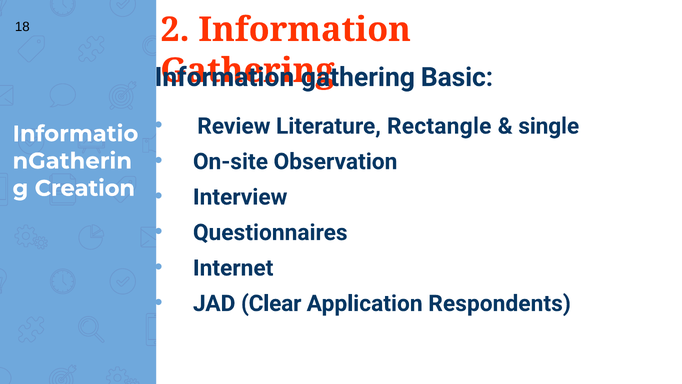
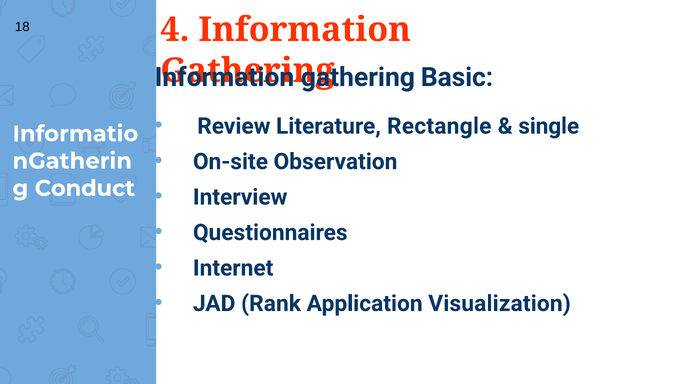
2: 2 -> 4 (175, 30)
Creation: Creation -> Conduct (85, 188)
Clear: Clear -> Rank (271, 303)
Respondents: Respondents -> Visualization (500, 303)
